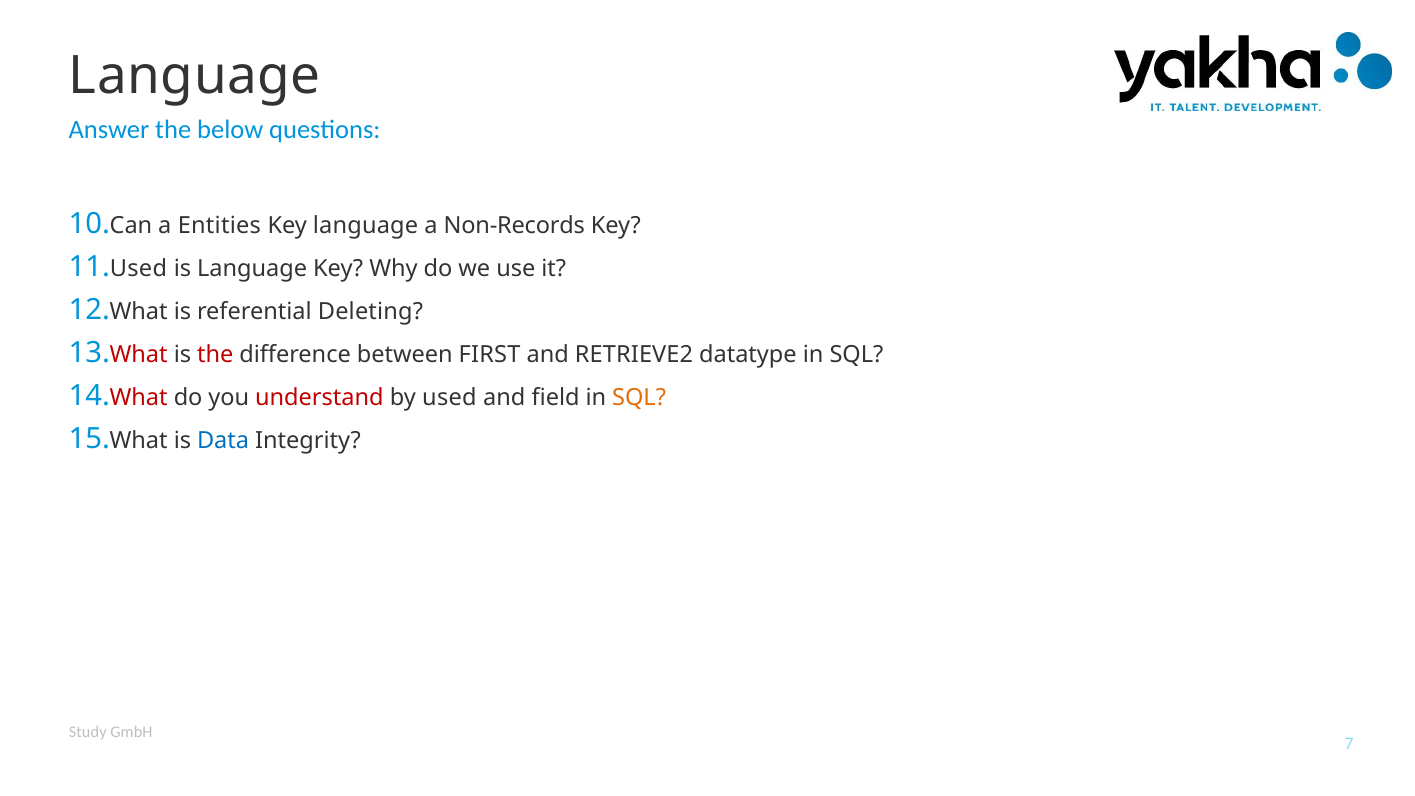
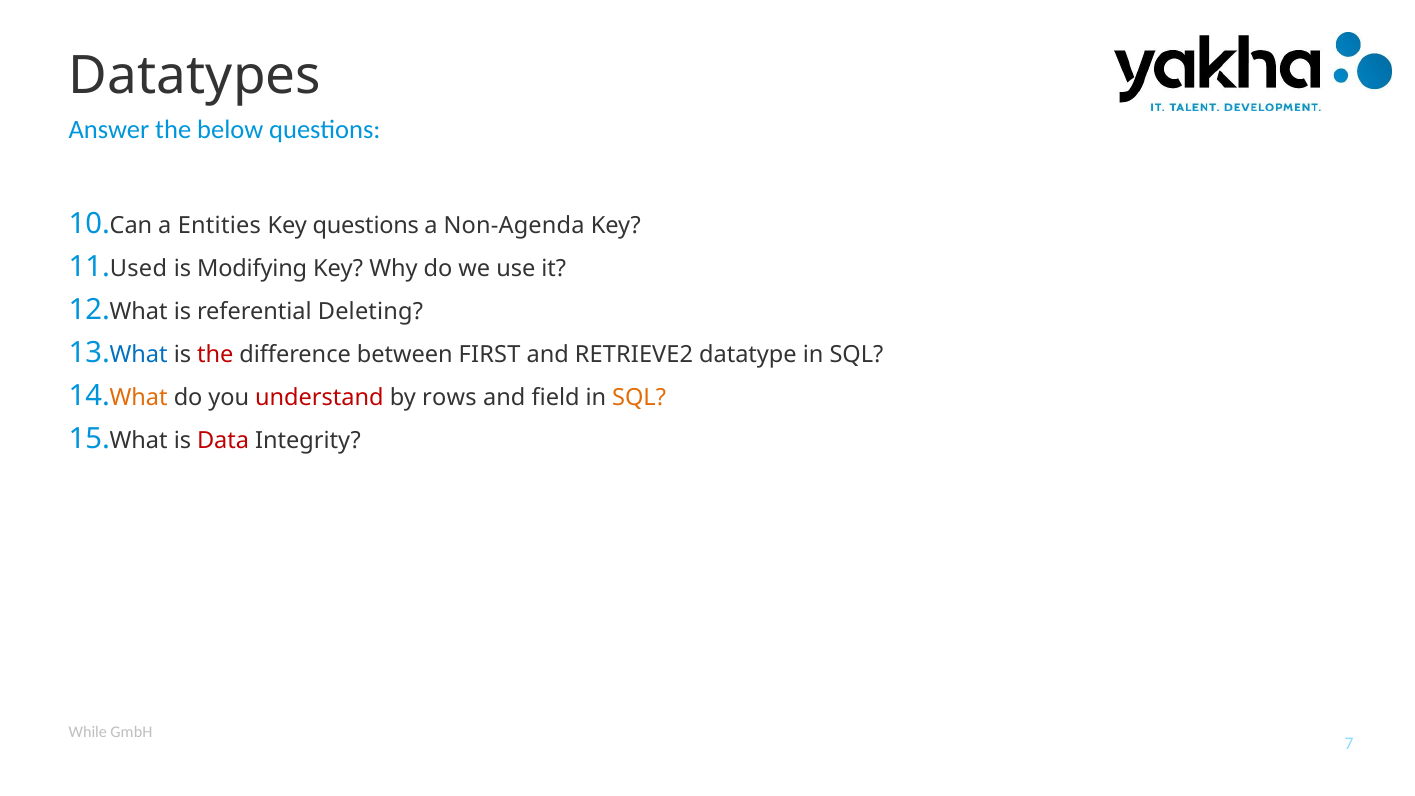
Language: Language -> Datatypes (195, 76)
Key language: language -> questions (366, 225)
Non-Records: Non-Records -> Non-Agenda (514, 225)
is Language: Language -> Modifying (252, 268)
What colour: red -> blue (139, 354)
What colour: red -> orange (139, 397)
by used: used -> rows (449, 397)
Data colour: blue -> red (223, 440)
Study: Study -> While (88, 732)
